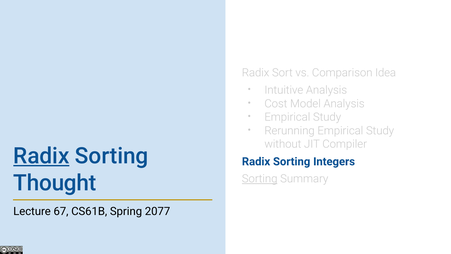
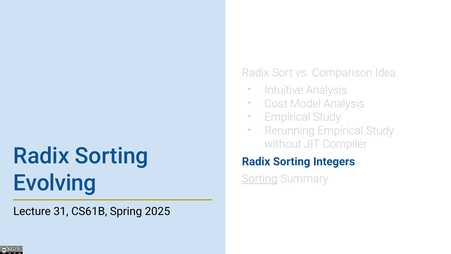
Radix underline: present -> none (41, 156)
Thought: Thought -> Evolving (55, 183)
67: 67 -> 31 (61, 211)
2077: 2077 -> 2025 (158, 211)
